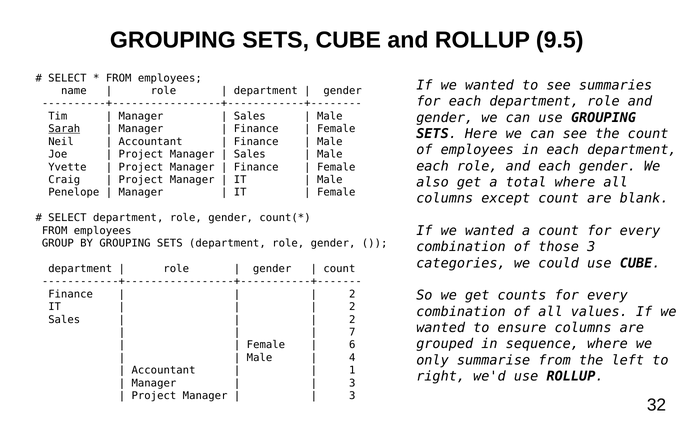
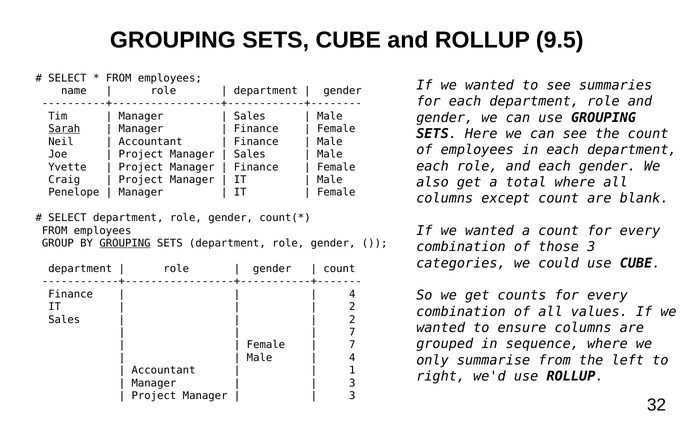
GROUPING underline: none -> present (125, 244)
2: 2 -> 4 (352, 295)
6: 6 -> 7 (352, 346)
